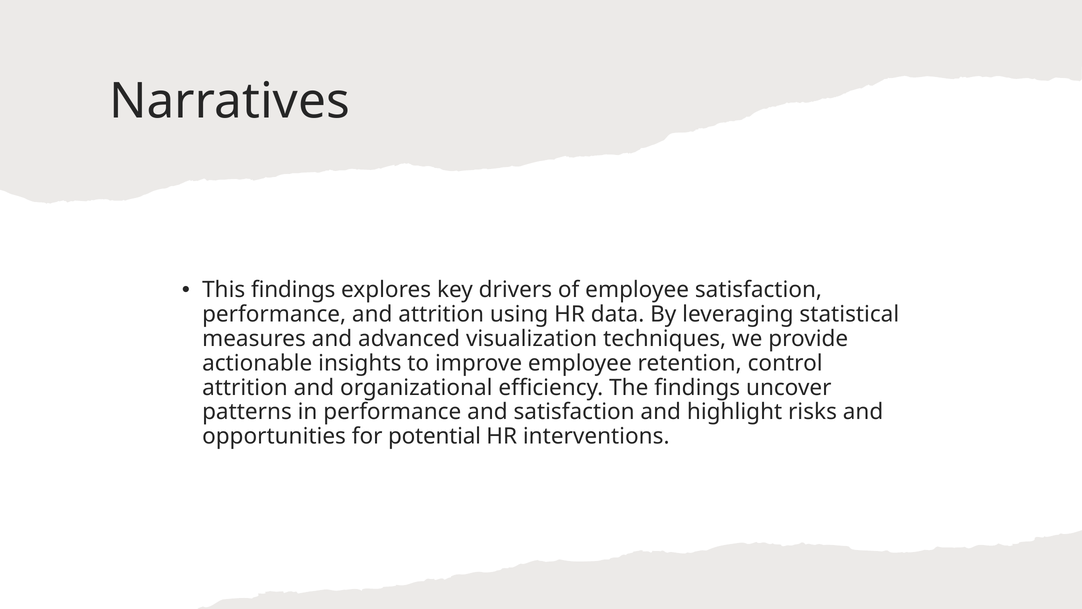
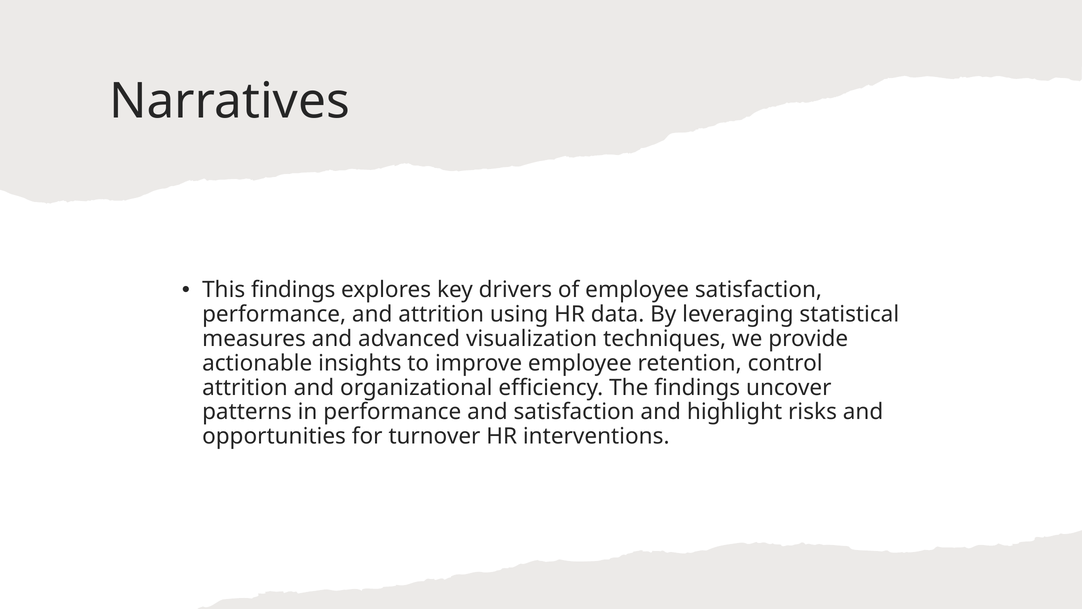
potential: potential -> turnover (434, 436)
